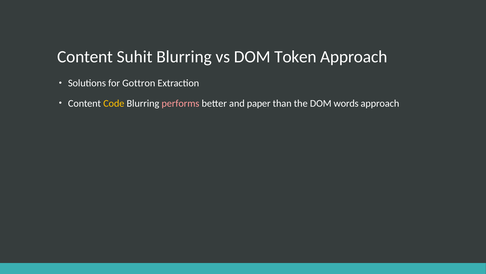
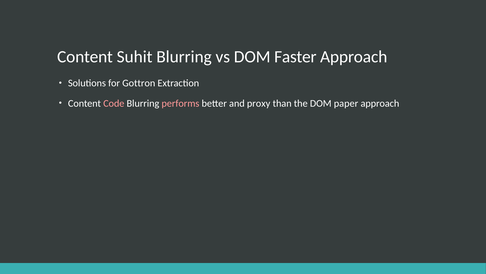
Token: Token -> Faster (295, 57)
Code colour: yellow -> pink (114, 103)
paper: paper -> proxy (259, 103)
words: words -> paper (346, 103)
